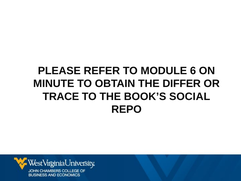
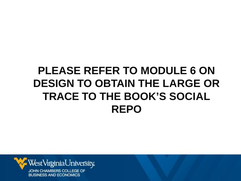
MINUTE: MINUTE -> DESIGN (54, 84)
DIFFER: DIFFER -> LARGE (182, 84)
